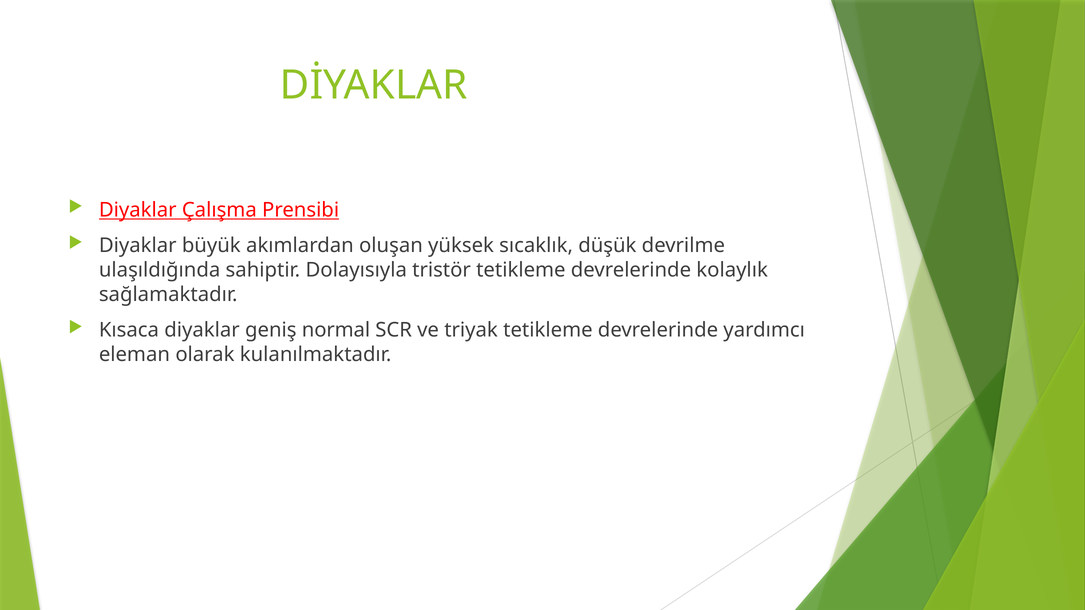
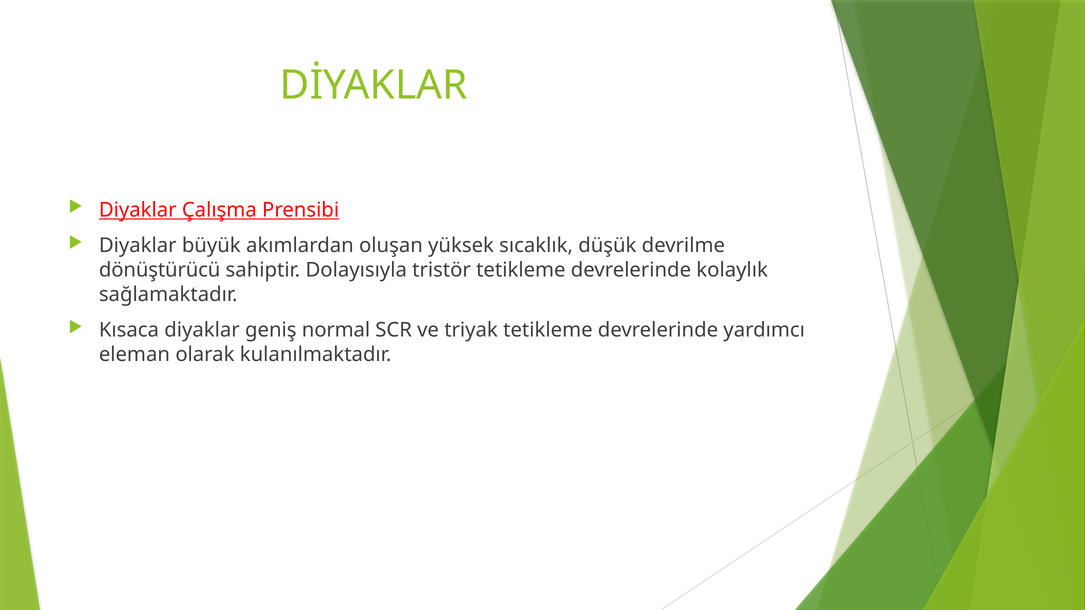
ulaşıldığında: ulaşıldığında -> dönüştürücü (160, 270)
